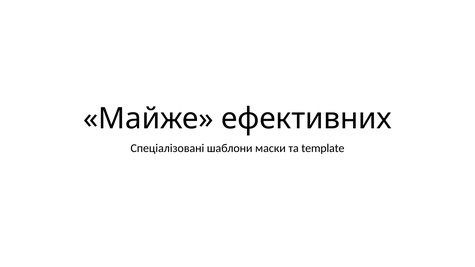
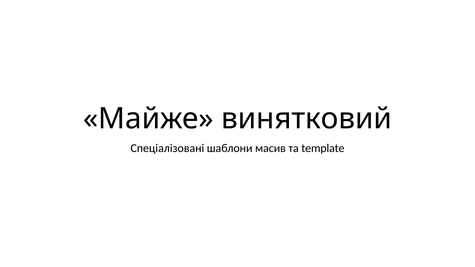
ефективних: ефективних -> винятковий (307, 119)
маски: маски -> масив (271, 148)
